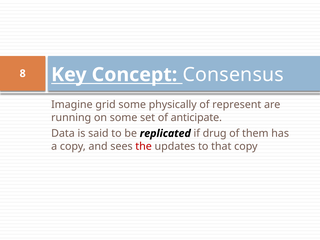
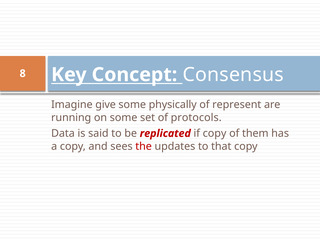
grid: grid -> give (106, 105)
anticipate: anticipate -> protocols (196, 118)
replicated colour: black -> red (165, 133)
if drug: drug -> copy (215, 133)
